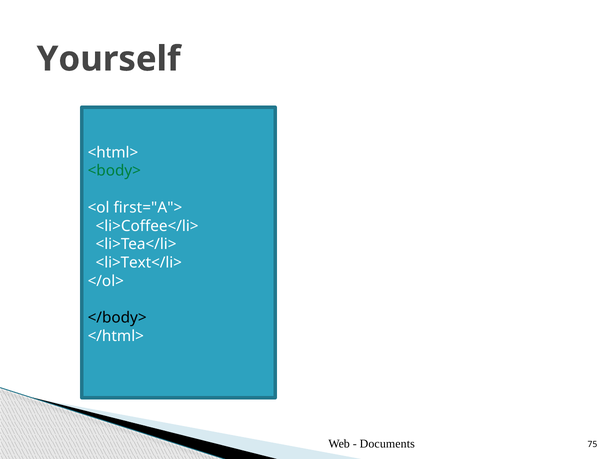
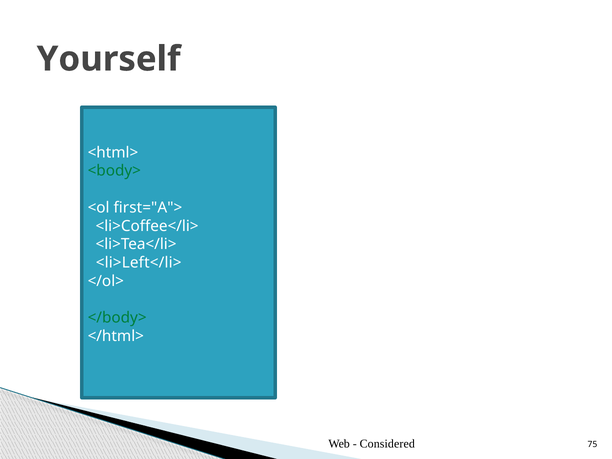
<li>Text</li>: <li>Text</li> -> <li>Left</li> (139, 263)
</body> colour: black -> green (117, 318)
Documents: Documents -> Considered (387, 444)
